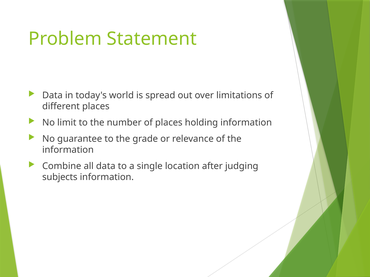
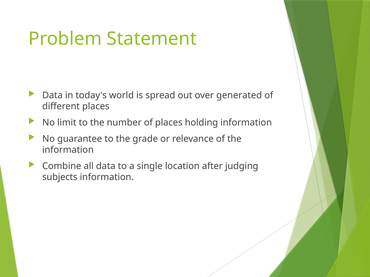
limitations: limitations -> generated (239, 95)
